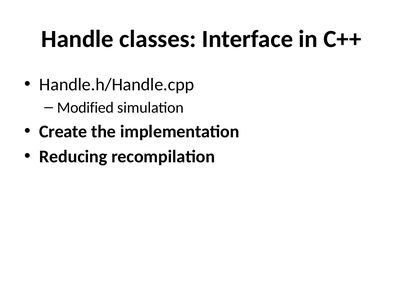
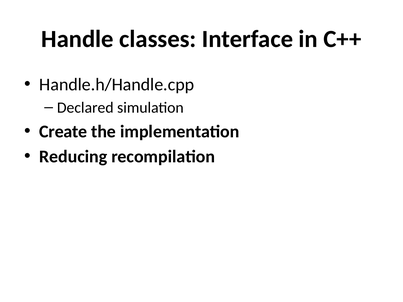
Modified: Modified -> Declared (85, 108)
